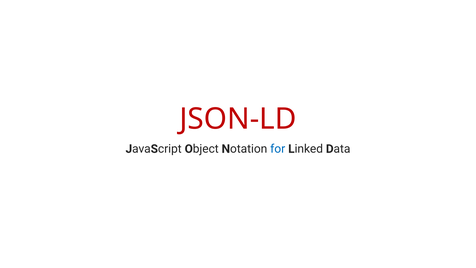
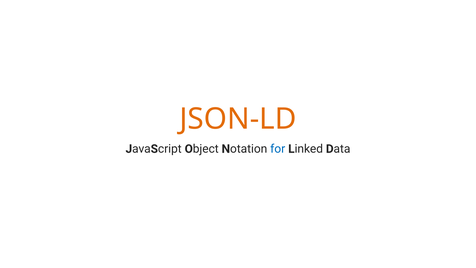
JSON-LD colour: red -> orange (238, 119)
